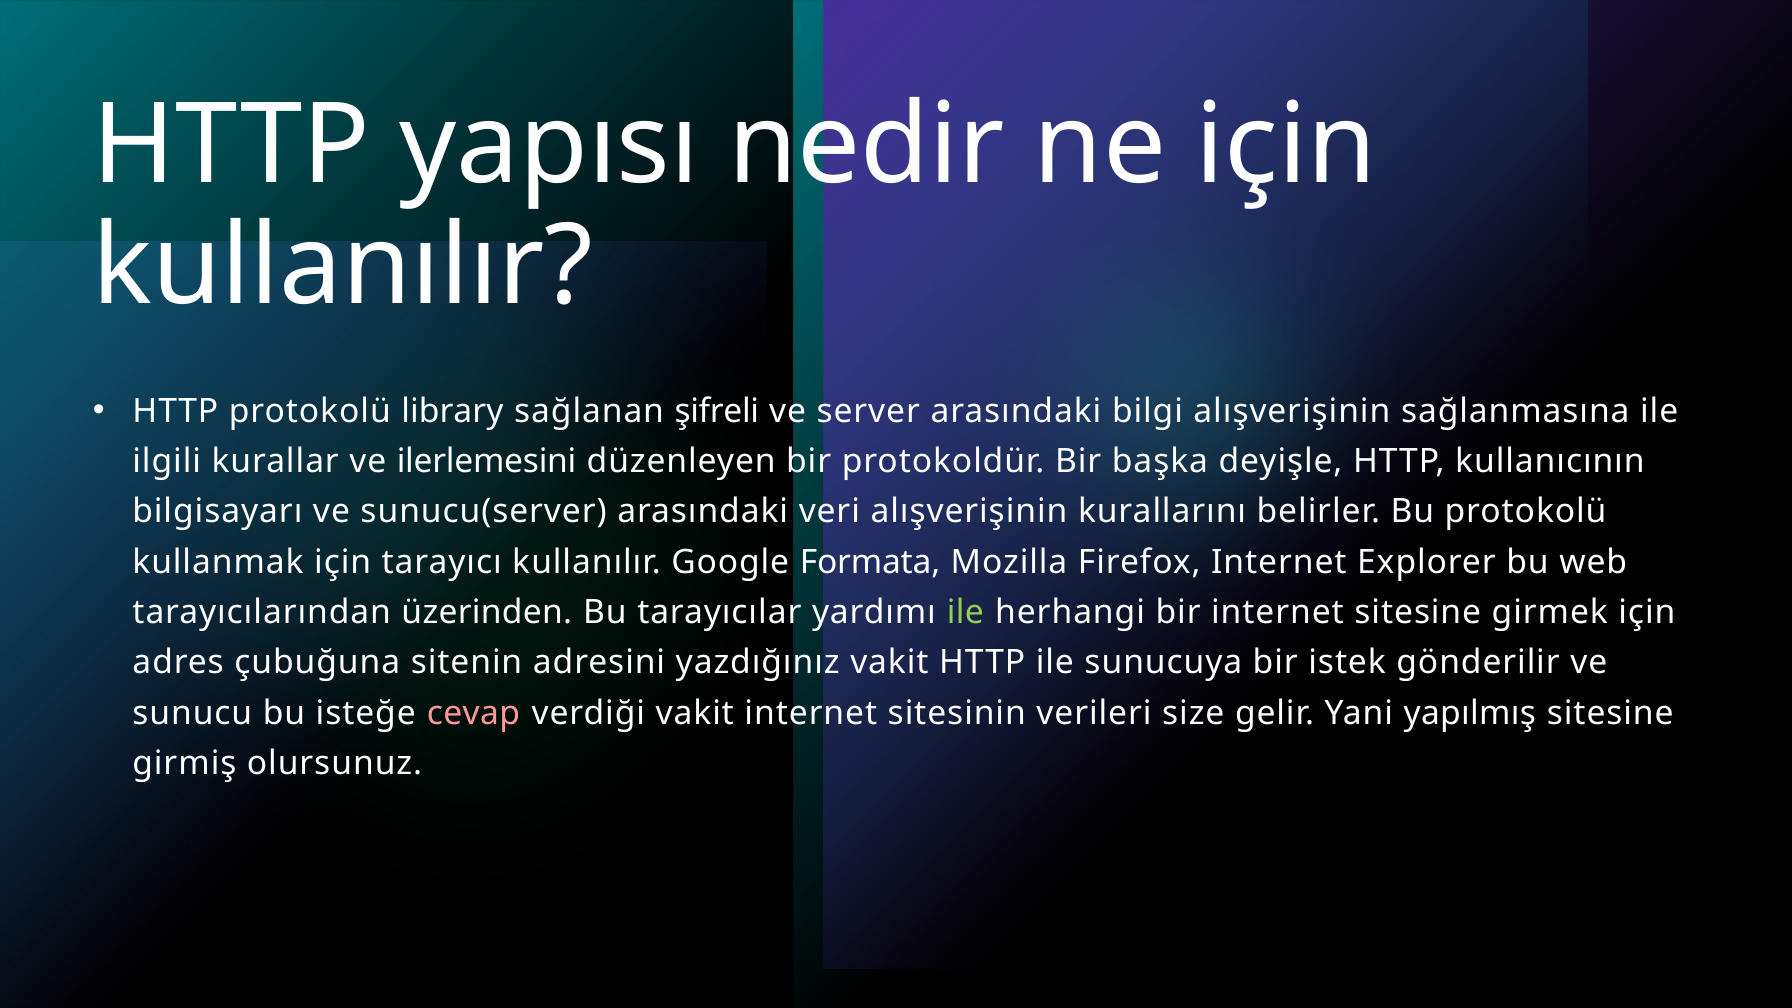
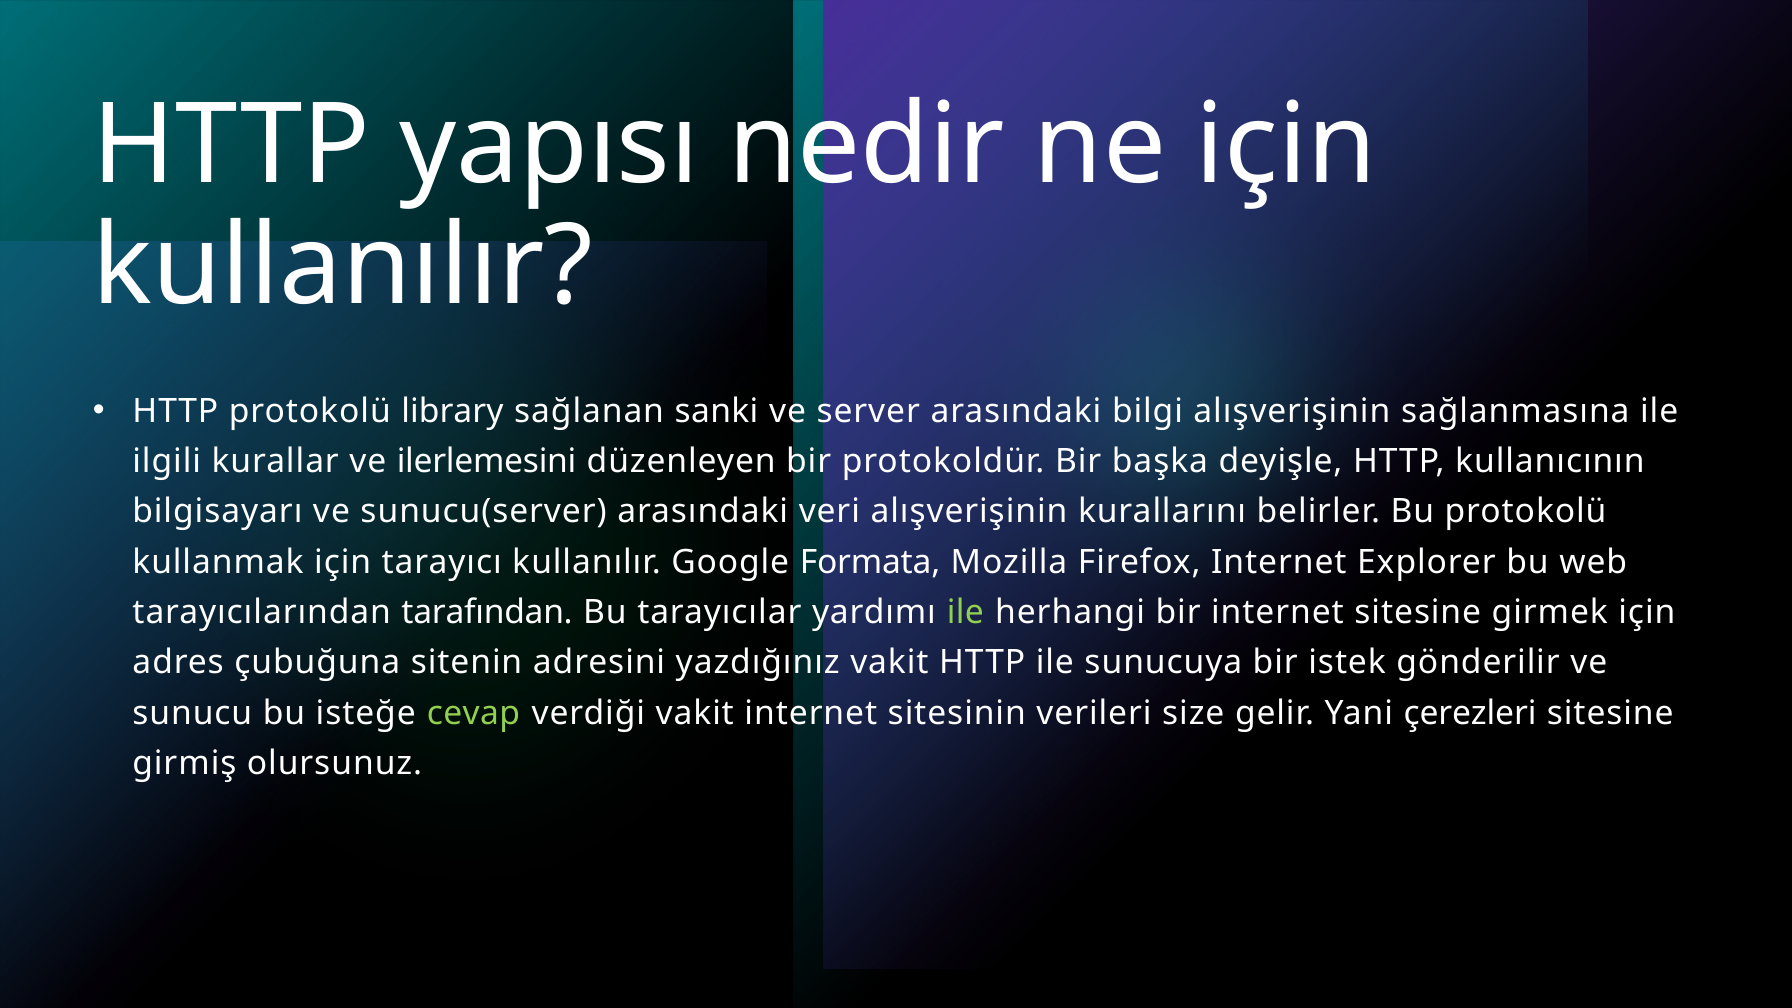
şifreli: şifreli -> sanki (716, 411)
üzerinden: üzerinden -> tarafından (487, 612)
cevap colour: pink -> light green (473, 713)
yapılmış: yapılmış -> çerezleri (1470, 713)
